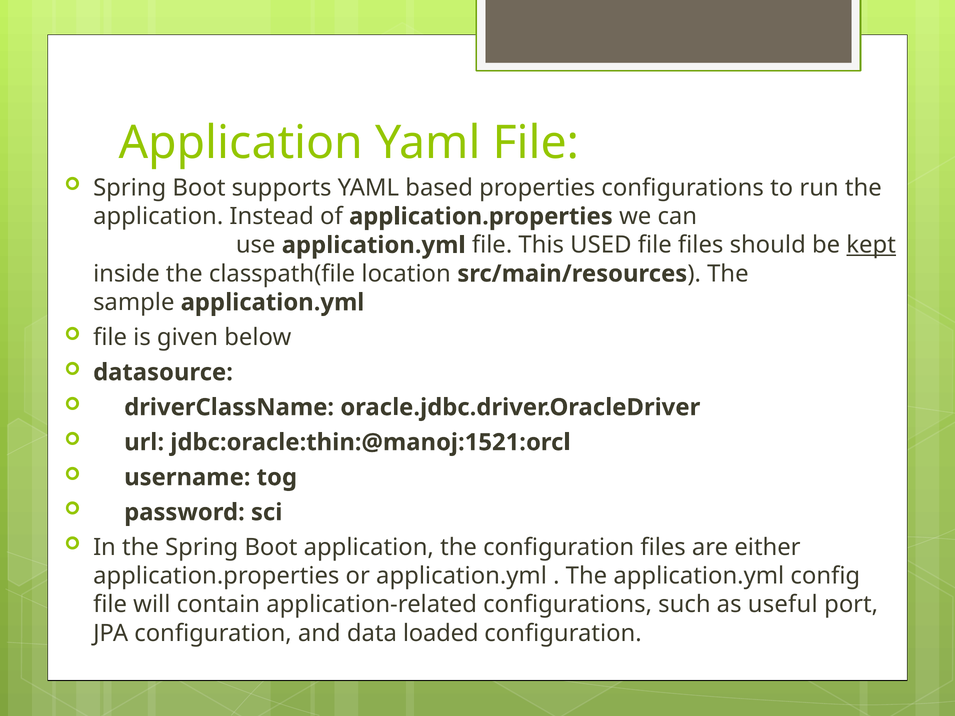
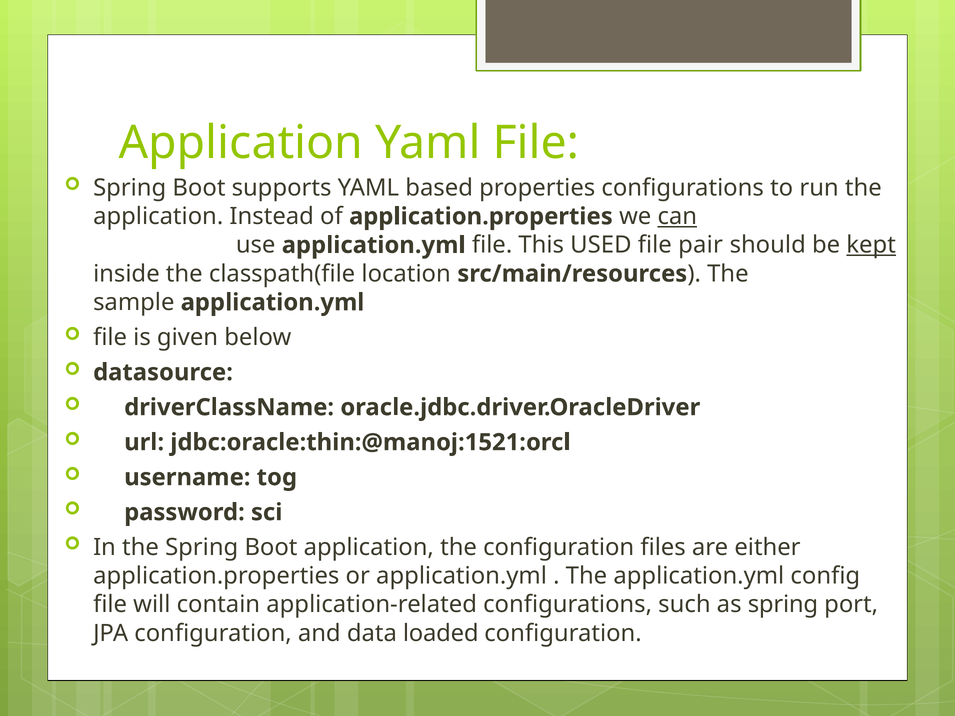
can underline: none -> present (677, 217)
file files: files -> pair (701, 245)
as useful: useful -> spring (783, 605)
